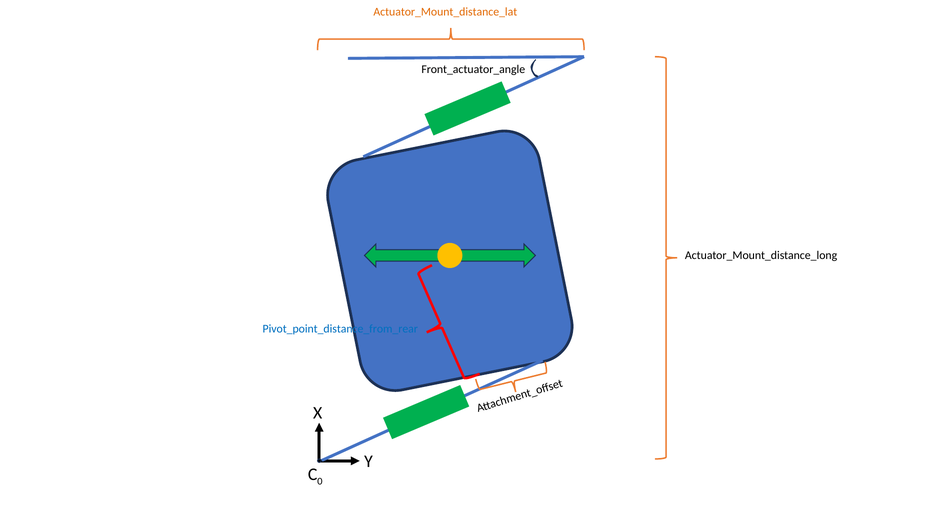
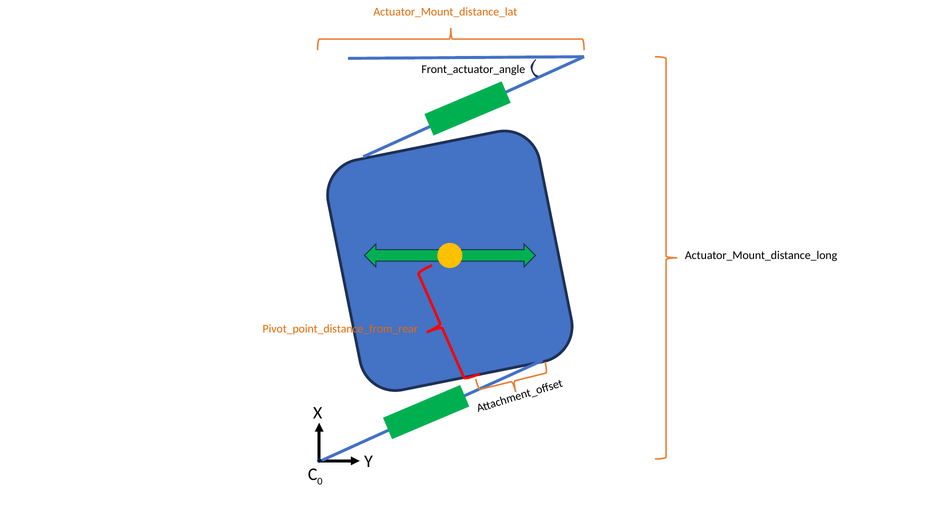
Pivot_point_distance_from_rear colour: blue -> orange (340, 329)
